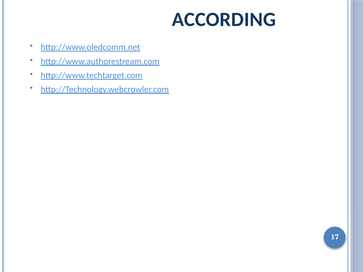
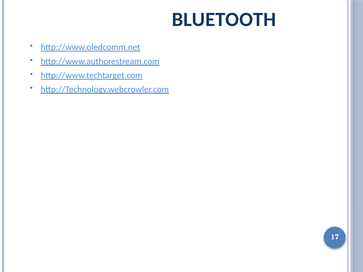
ACCORDING: ACCORDING -> BLUETOOTH (224, 19)
